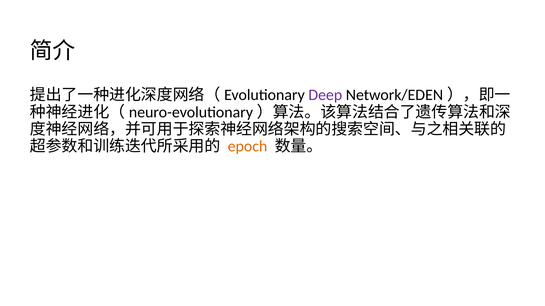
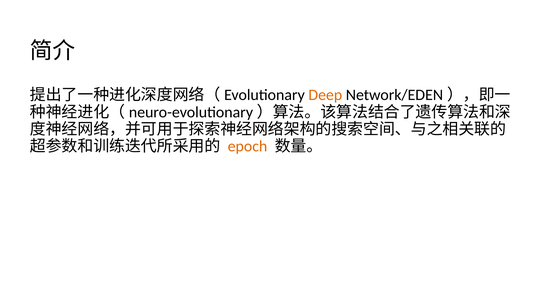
Deep colour: purple -> orange (325, 95)
